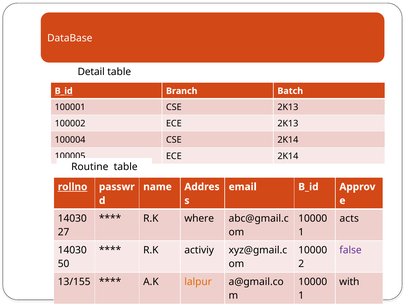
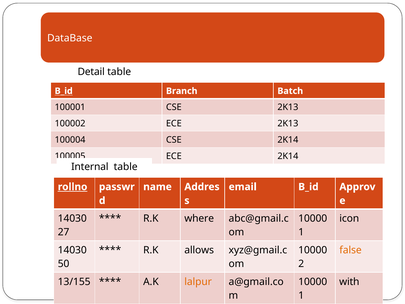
Routine: Routine -> Internal (90, 167)
acts: acts -> icon (349, 218)
activiy: activiy -> allows (199, 250)
false colour: purple -> orange (351, 250)
